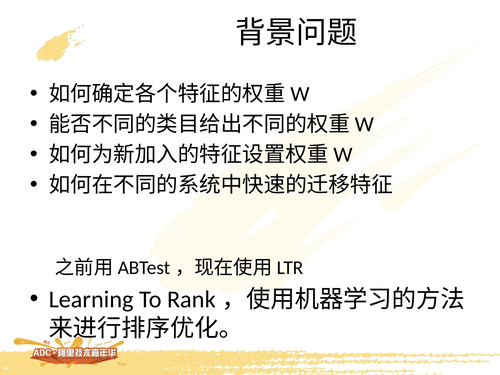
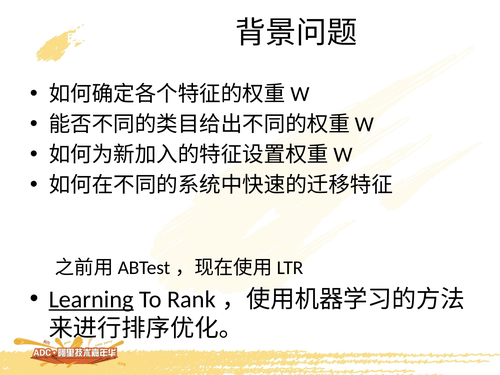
Learning underline: none -> present (91, 299)
